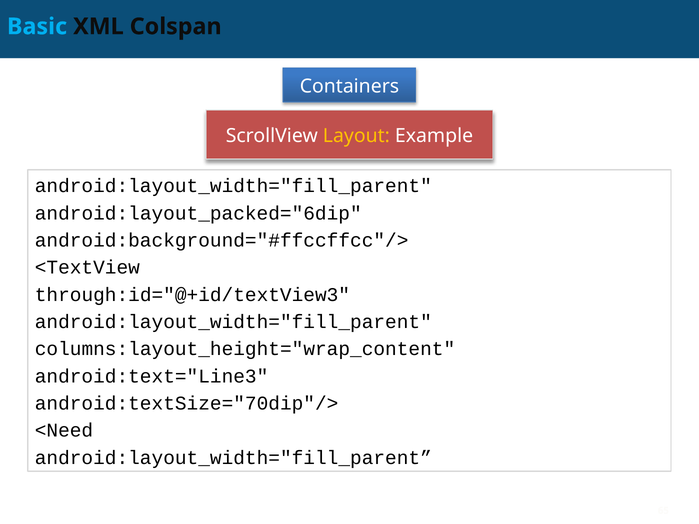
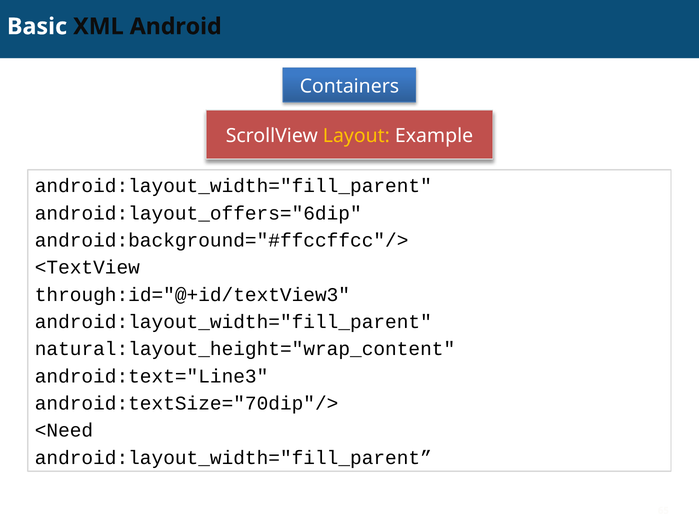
Basic colour: light blue -> white (37, 27)
Colspan: Colspan -> Android (176, 27)
android:layout_packed="6dip: android:layout_packed="6dip -> android:layout_offers="6dip (198, 213)
columns:layout_height="wrap_content: columns:layout_height="wrap_content -> natural:layout_height="wrap_content (245, 349)
